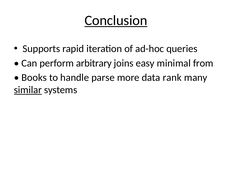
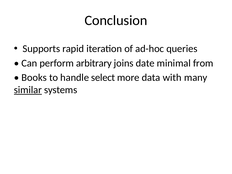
Conclusion underline: present -> none (116, 20)
easy: easy -> date (145, 63)
parse: parse -> select (103, 78)
rank: rank -> with (172, 78)
